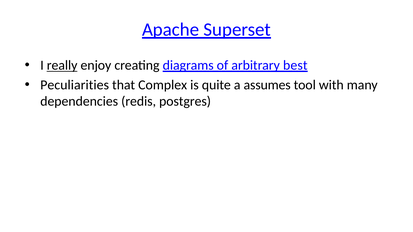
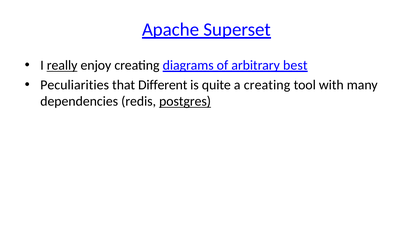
Complex: Complex -> Different (163, 85)
a assumes: assumes -> creating (267, 85)
postgres underline: none -> present (185, 102)
